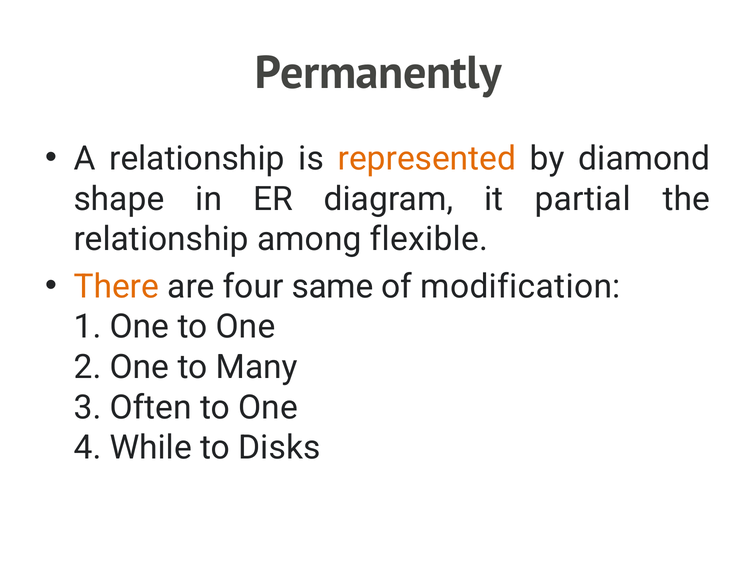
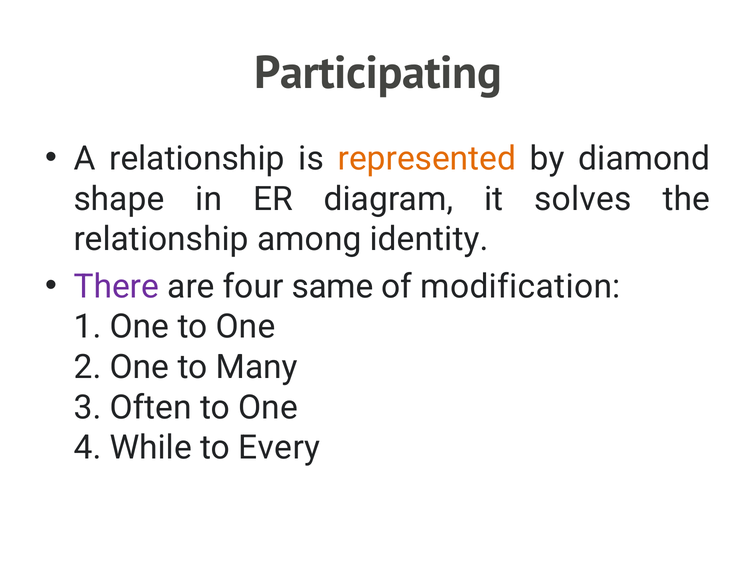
Permanently: Permanently -> Participating (378, 73)
partial: partial -> solves (583, 199)
flexible: flexible -> identity (429, 239)
There colour: orange -> purple (116, 286)
Disks: Disks -> Every (279, 448)
